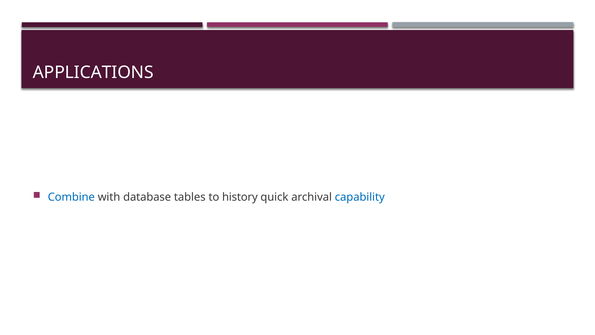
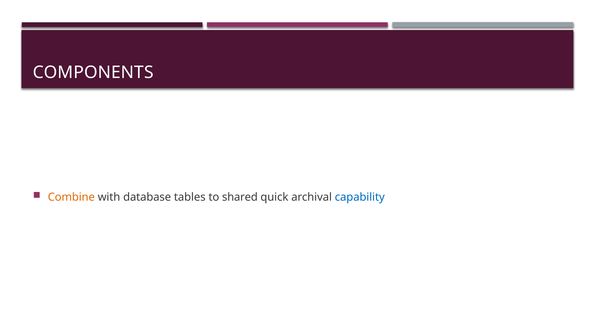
APPLICATIONS: APPLICATIONS -> COMPONENTS (93, 72)
Combine colour: blue -> orange (71, 197)
history: history -> shared (240, 197)
